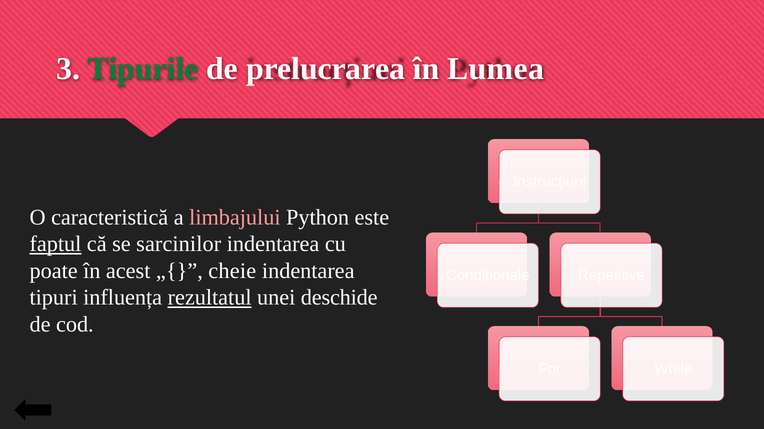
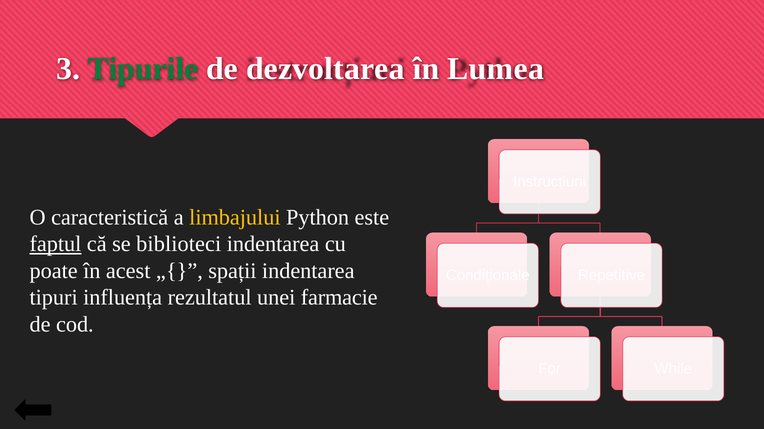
prelucrarea: prelucrarea -> dezvoltarea (325, 69)
limbajului colour: pink -> yellow (235, 218)
sarcinilor: sarcinilor -> biblioteci (179, 245)
cheie: cheie -> spații (232, 271)
rezultatul underline: present -> none (210, 298)
deschide: deschide -> farmacie (339, 298)
